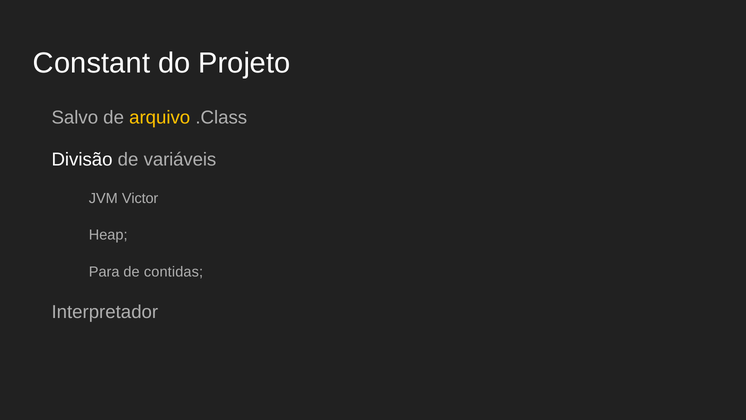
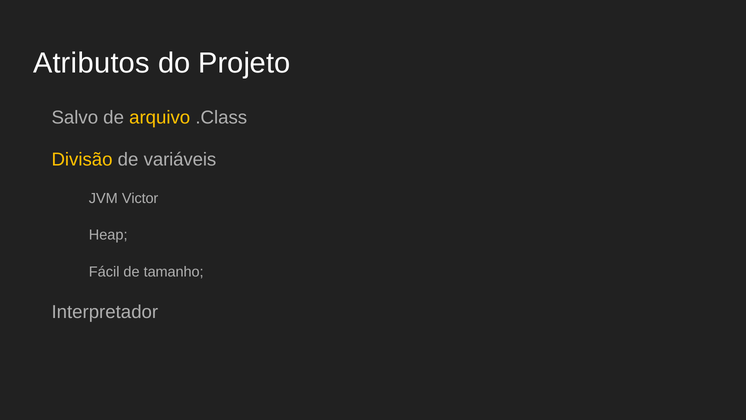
Constant: Constant -> Atributos (91, 63)
Divisão colour: white -> yellow (82, 160)
Para: Para -> Fácil (104, 271)
contidas: contidas -> tamanho (174, 271)
